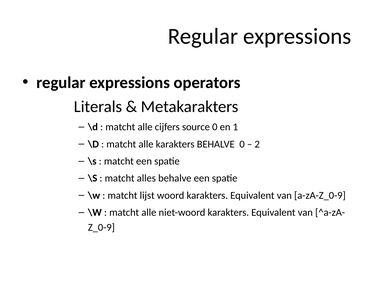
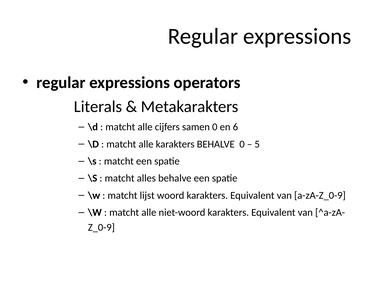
source: source -> samen (196, 127)
1: 1 -> 6 (235, 127)
2: 2 -> 5 (257, 144)
